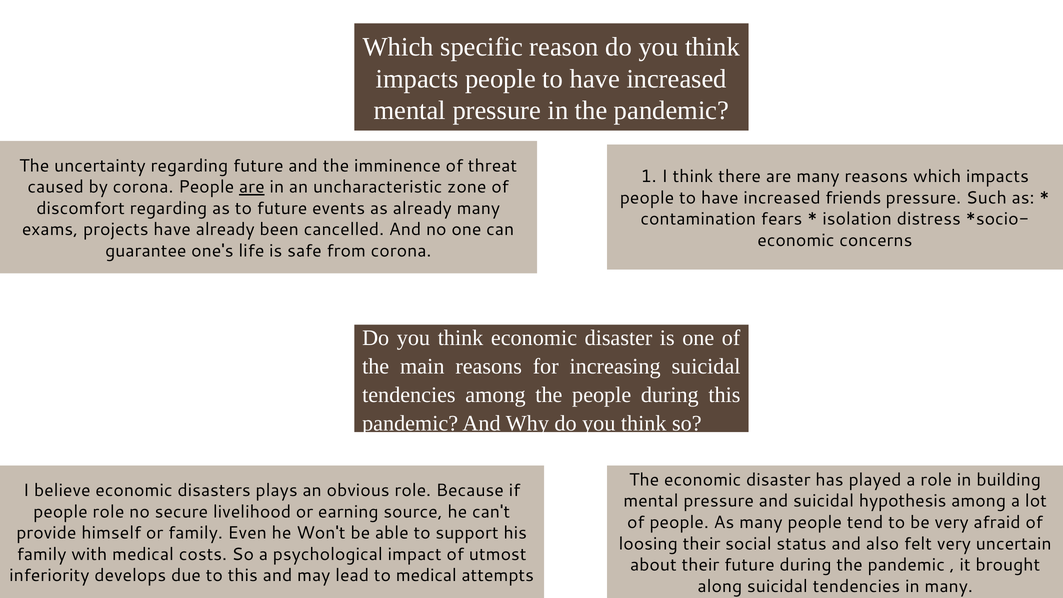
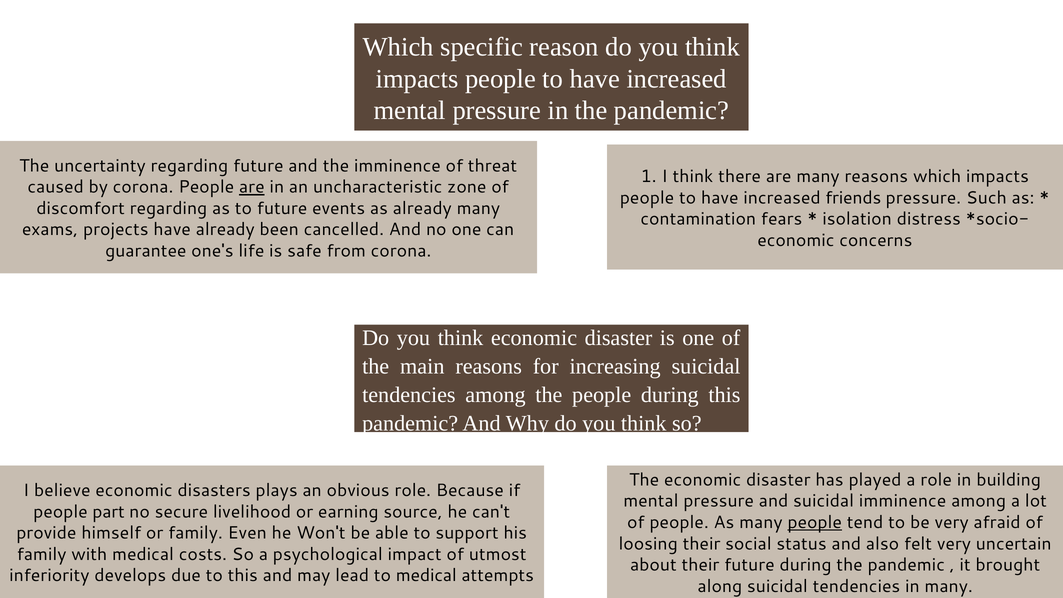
suicidal hypothesis: hypothesis -> imminence (903, 501)
people role: role -> part (109, 512)
people underline: none -> present (815, 522)
